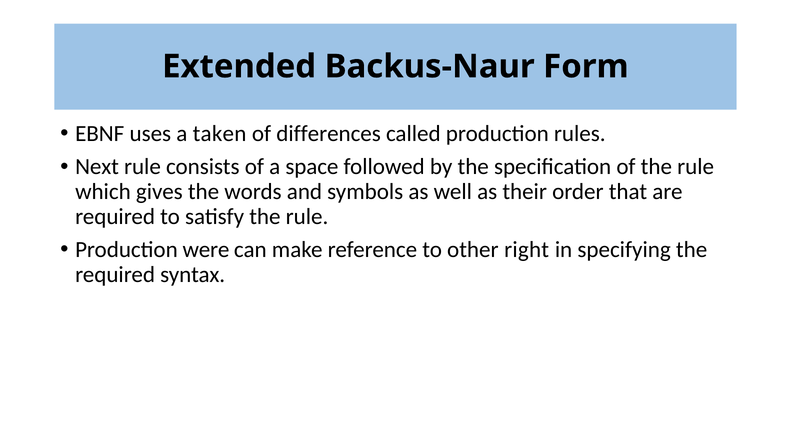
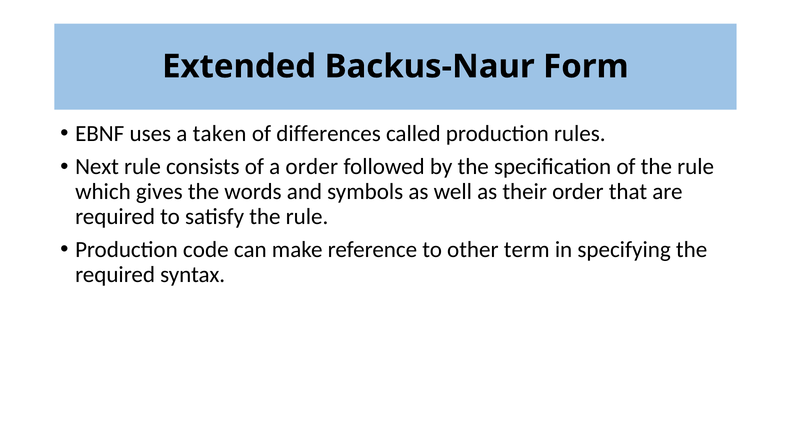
a space: space -> order (312, 167)
were: were -> code (206, 250)
right: right -> term (527, 250)
